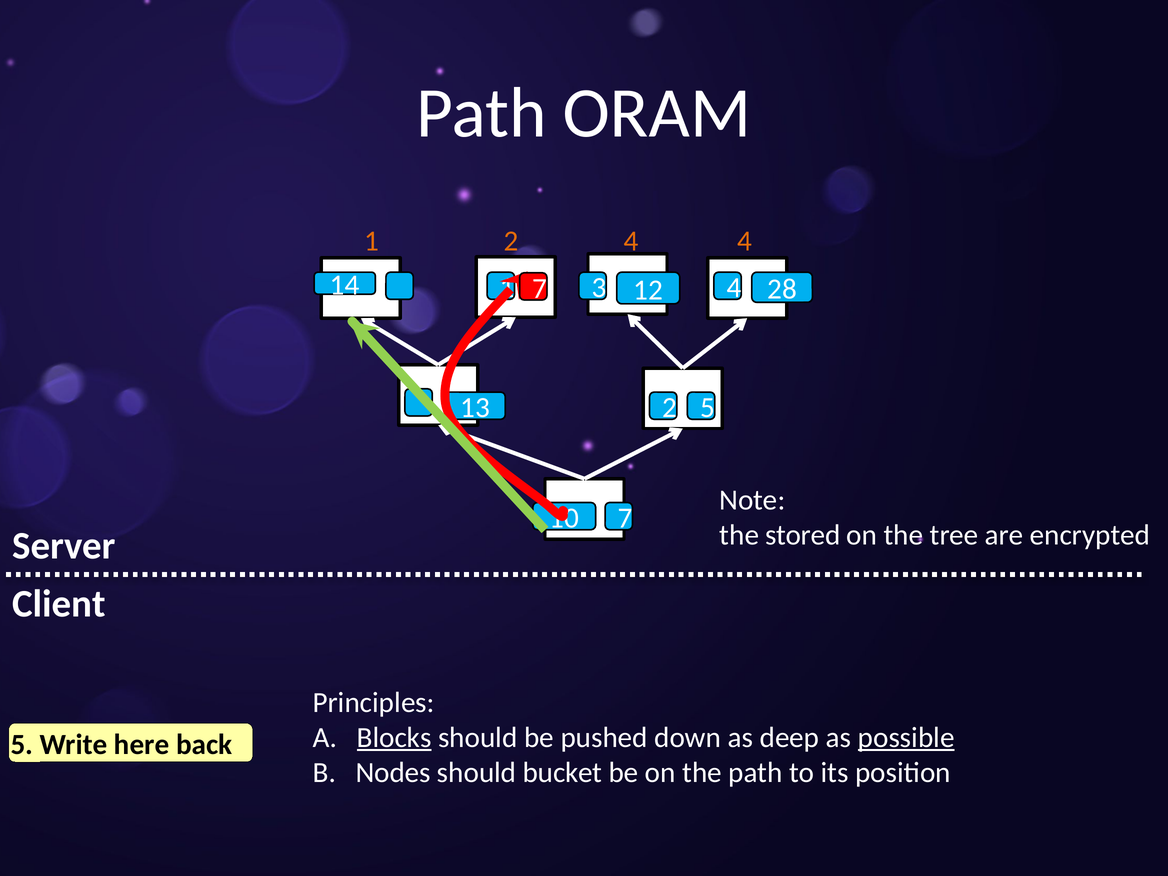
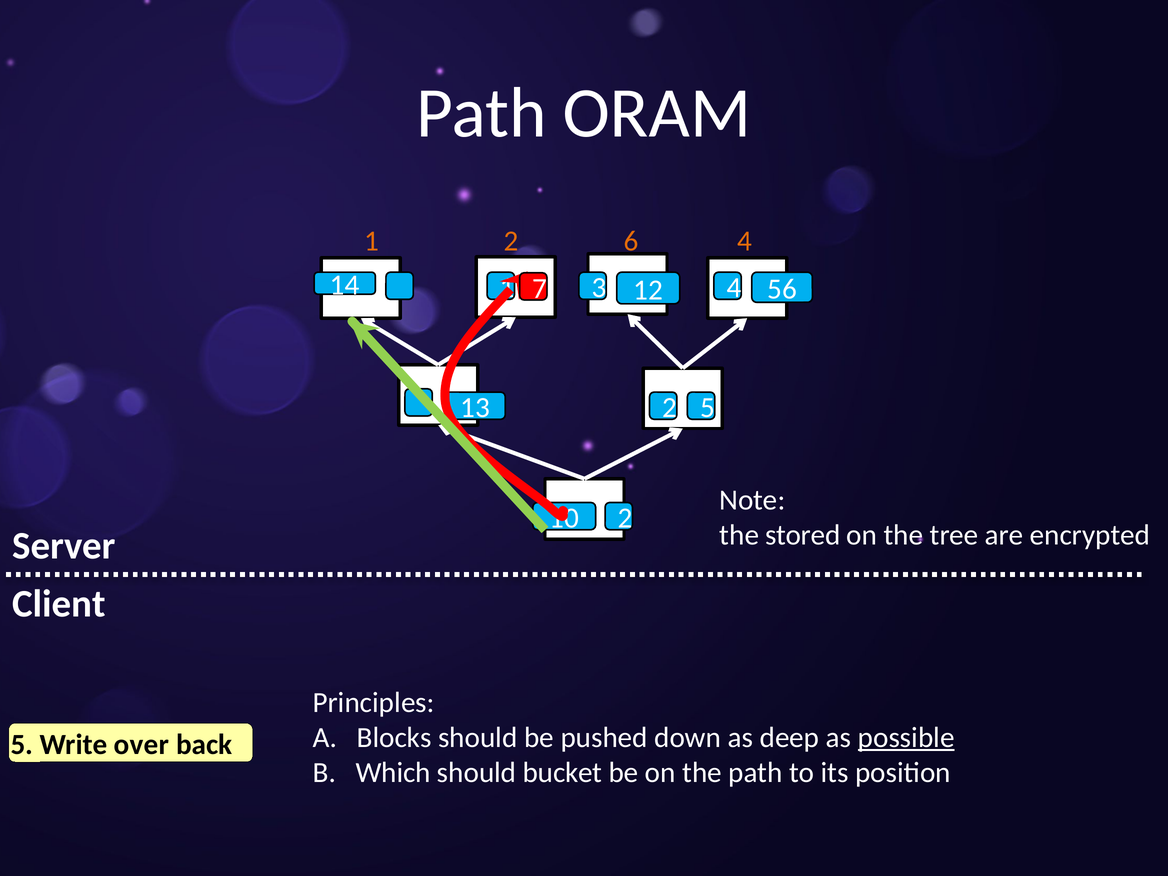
2 4: 4 -> 6 (631, 241)
28: 28 -> 56 (782, 289)
7: 7 -> 2 (625, 518)
Blocks underline: present -> none (394, 737)
here: here -> over (142, 745)
Nodes: Nodes -> Which (393, 773)
